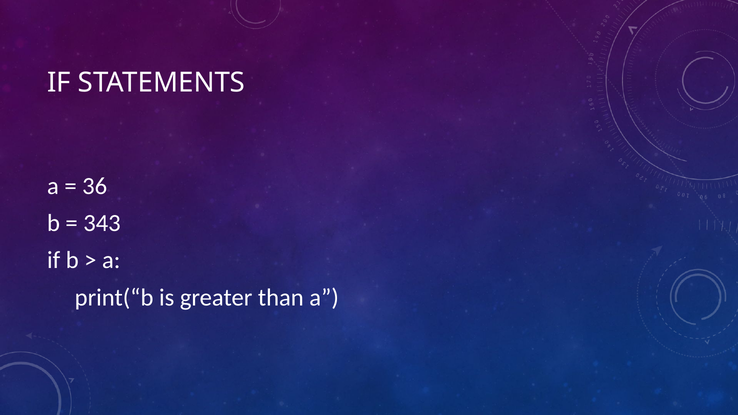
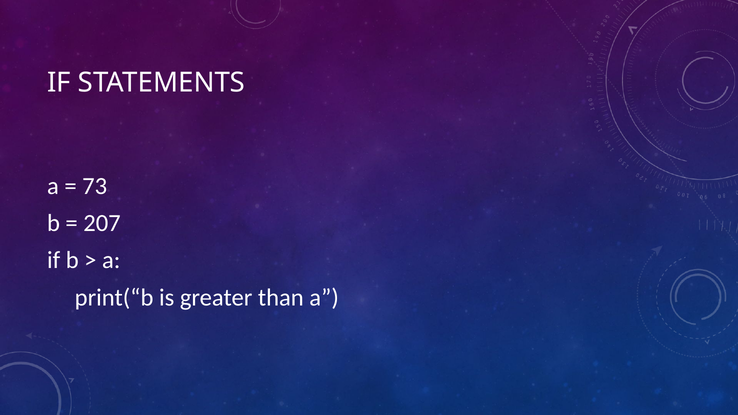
36: 36 -> 73 (95, 186)
343: 343 -> 207 (102, 223)
